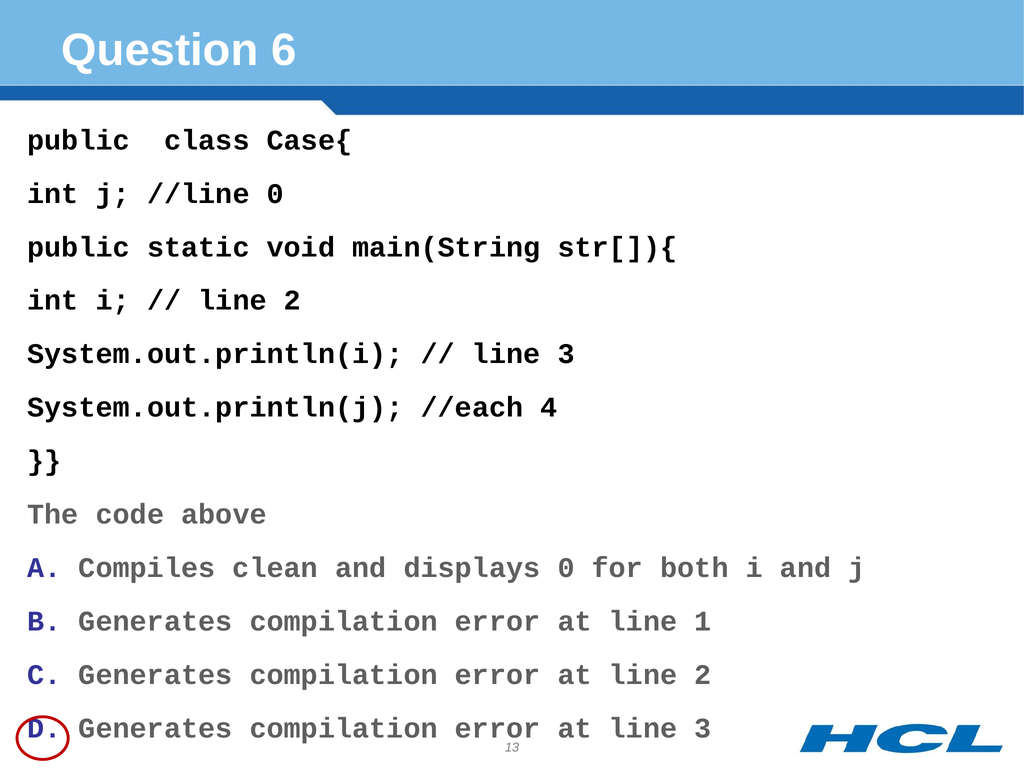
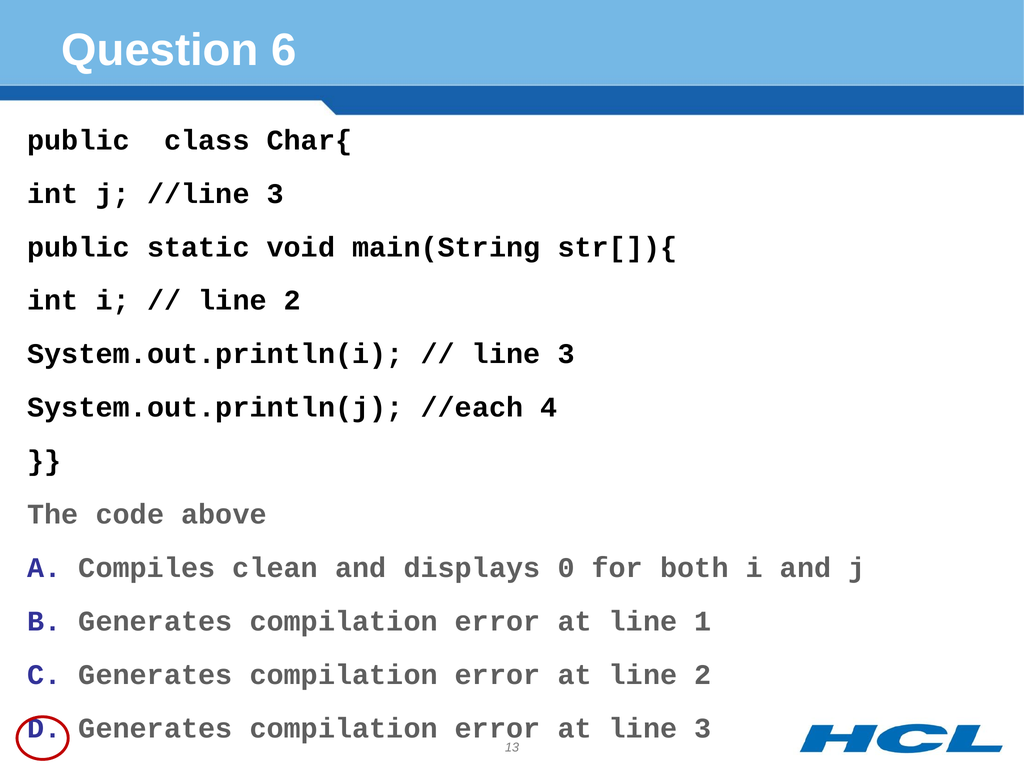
Case{: Case{ -> Char{ (310, 140)
//line 0: 0 -> 3 (275, 194)
